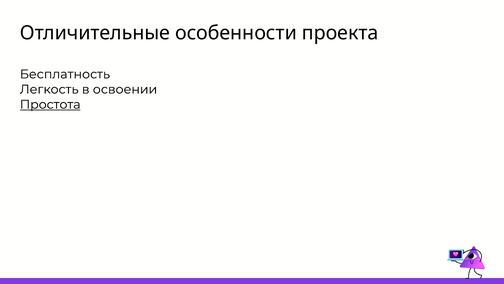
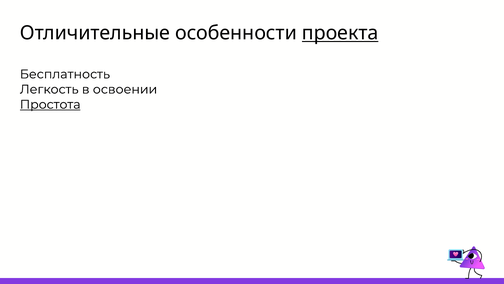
проекта underline: none -> present (340, 33)
